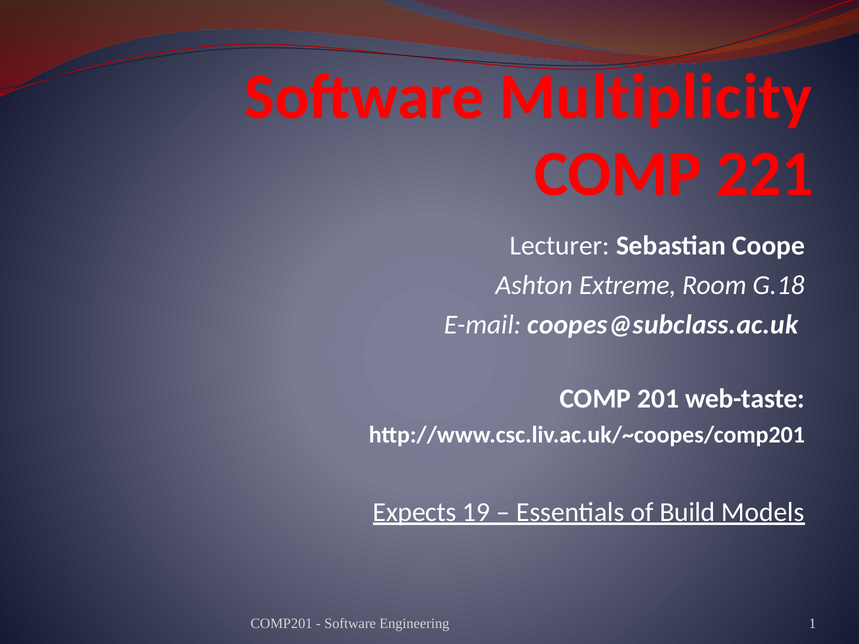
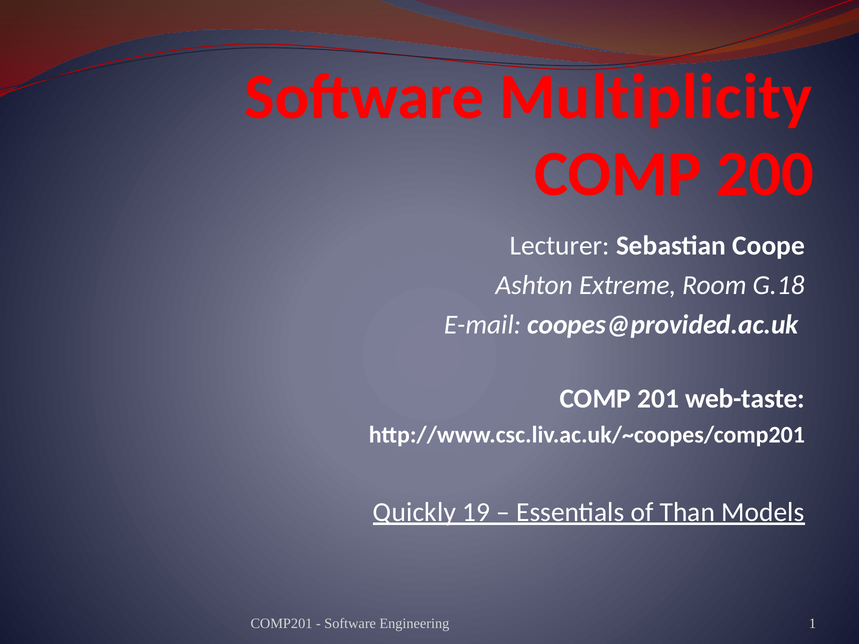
221: 221 -> 200 (765, 174)
coopes@subclass.ac.uk: coopes@subclass.ac.uk -> coopes@provided.ac.uk (663, 325)
Expects: Expects -> Quickly (415, 512)
Build: Build -> Than (687, 512)
